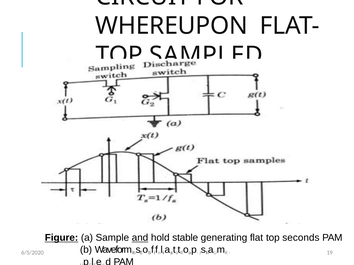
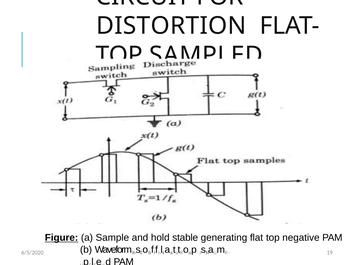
WHEREUPON: WHEREUPON -> DISTORTION (171, 26)
and underline: present -> none (140, 238)
seconds: seconds -> negative (301, 238)
